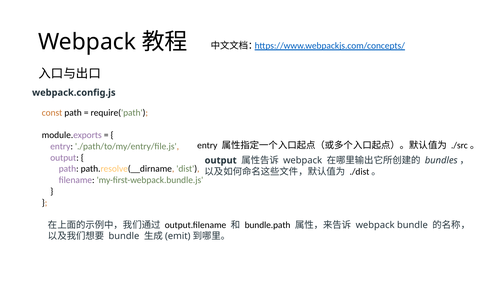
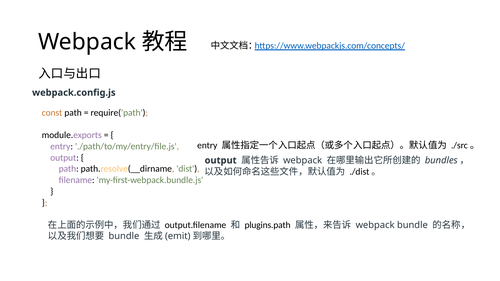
bundle.path: bundle.path -> plugins.path (268, 225)
